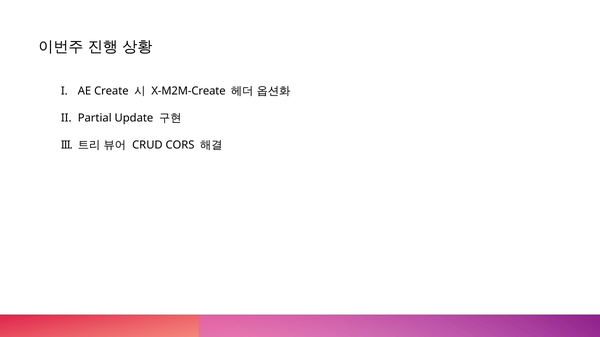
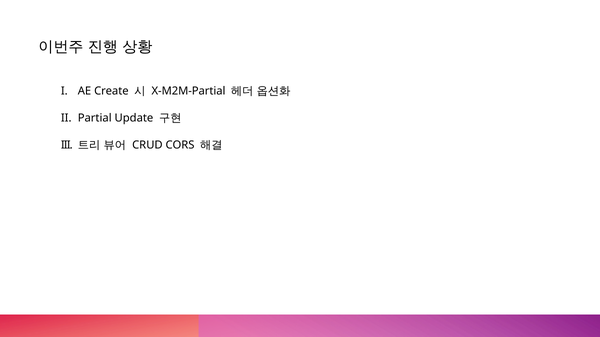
X-M2M-Create: X-M2M-Create -> X-M2M-Partial (188, 91)
